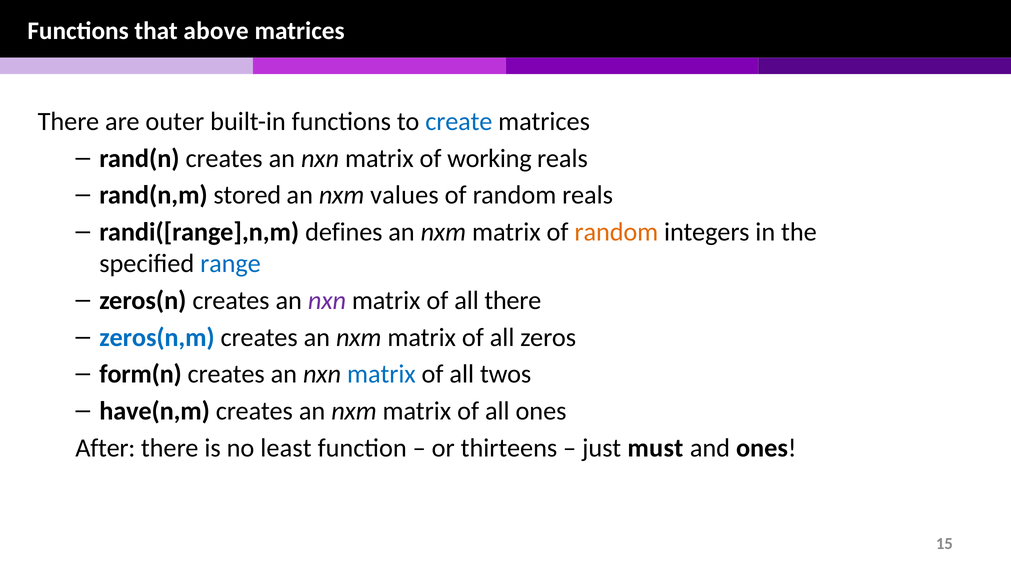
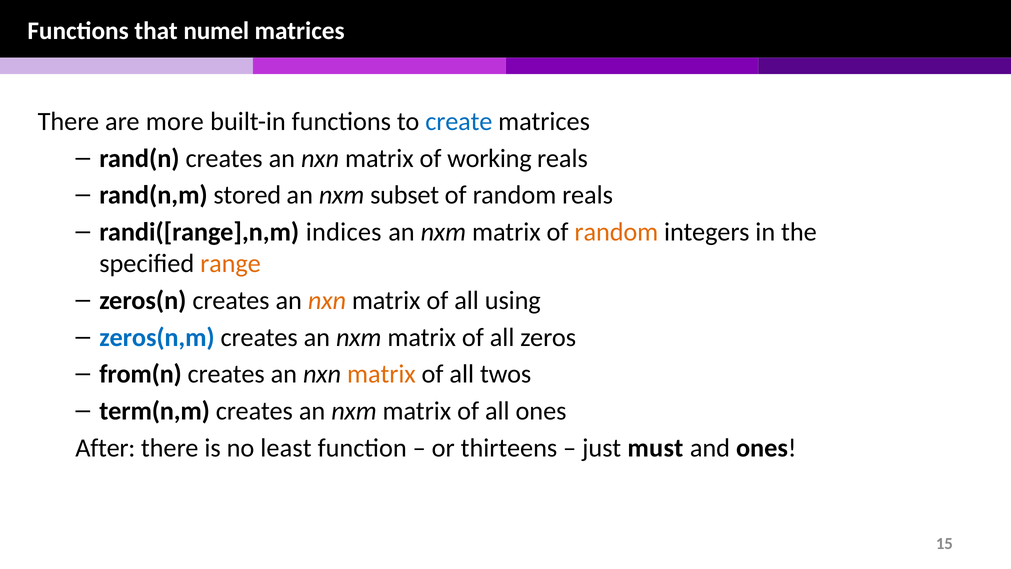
above: above -> numel (216, 31)
outer: outer -> more (175, 121)
values: values -> subset (405, 195)
defines: defines -> indices (344, 232)
range colour: blue -> orange (230, 264)
nxn colour: purple -> orange (327, 300)
all there: there -> using (513, 300)
form(n: form(n -> from(n (141, 374)
matrix colour: blue -> orange (381, 374)
have(n,m: have(n,m -> term(n,m (155, 411)
